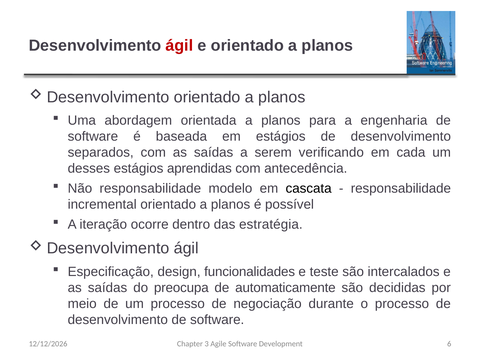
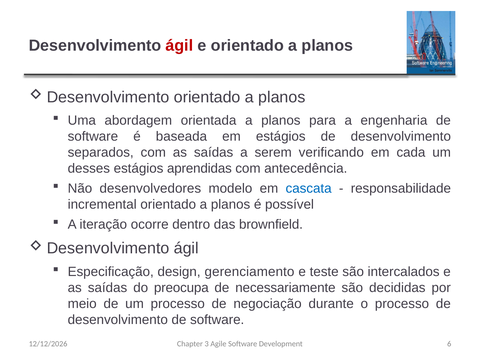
Não responsabilidade: responsabilidade -> desenvolvedores (150, 189)
cascata colour: black -> blue (309, 189)
estratégia: estratégia -> brownfield (271, 225)
funcionalidades: funcionalidades -> gerenciamento (249, 272)
automaticamente: automaticamente -> necessariamente (285, 288)
